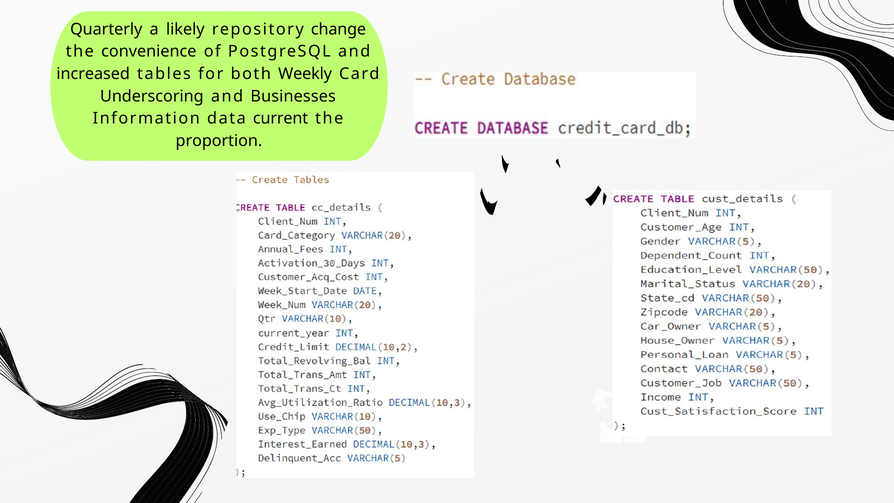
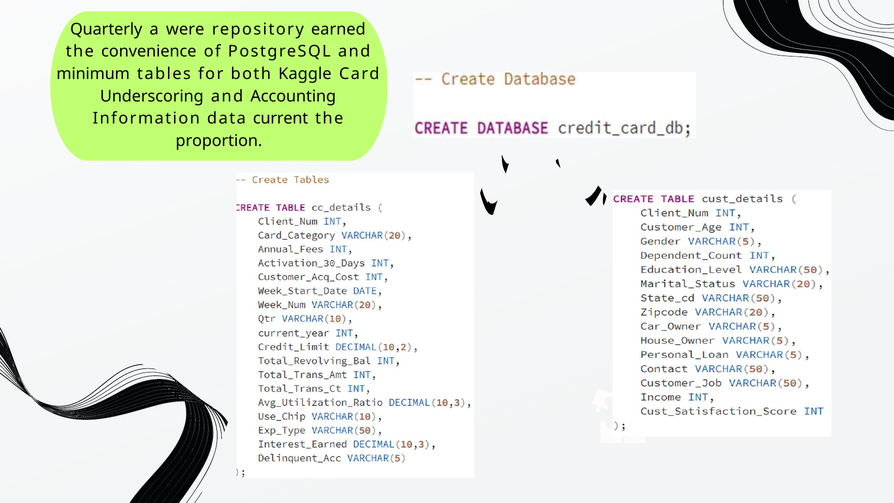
likely: likely -> were (185, 29)
change: change -> earned (338, 29)
increased: increased -> minimum (93, 74)
Weekly: Weekly -> Kaggle (305, 74)
Businesses: Businesses -> Accounting (293, 96)
